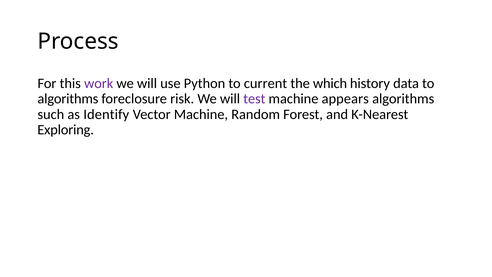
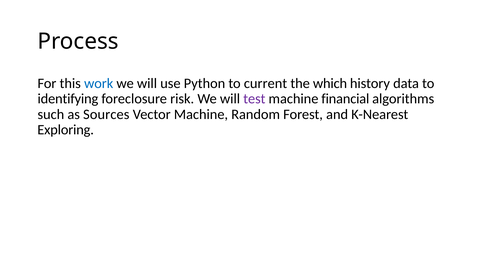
work colour: purple -> blue (99, 83)
algorithms: algorithms -> identifying (68, 99)
appears: appears -> financial (345, 99)
Identify: Identify -> Sources (106, 114)
